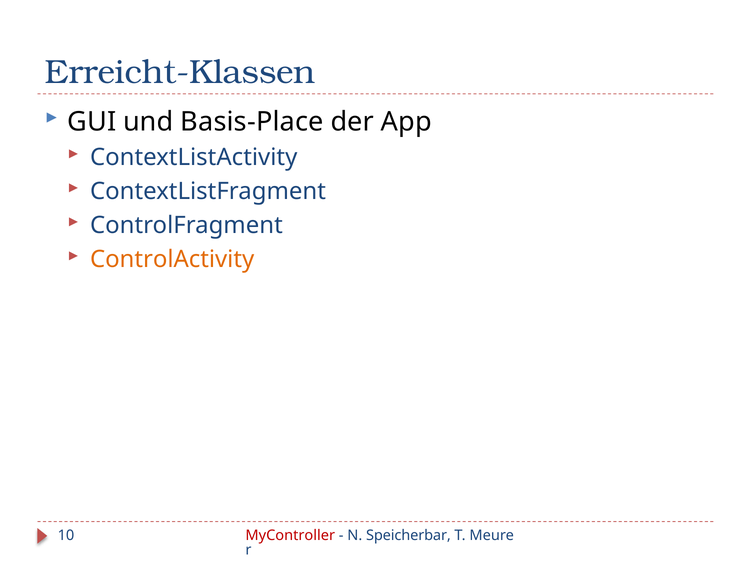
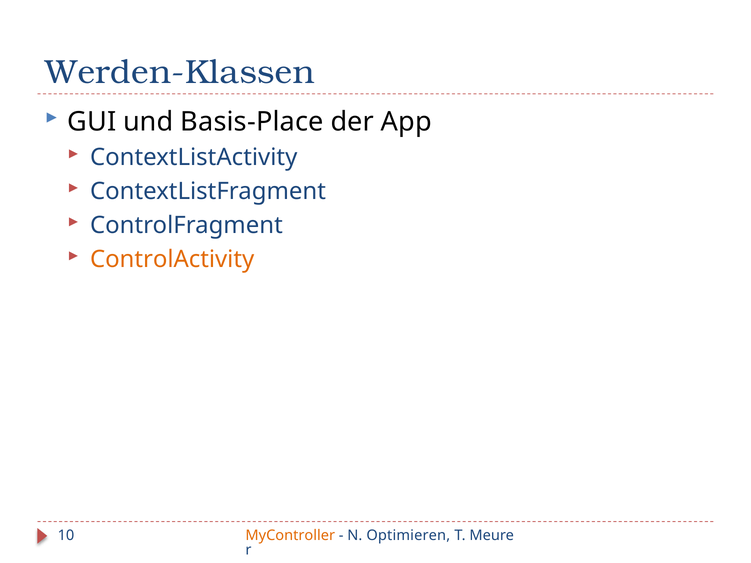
Erreicht-Klassen: Erreicht-Klassen -> Werden-Klassen (180, 72)
MyController colour: red -> orange (290, 536)
Speicherbar: Speicherbar -> Optimieren (408, 536)
